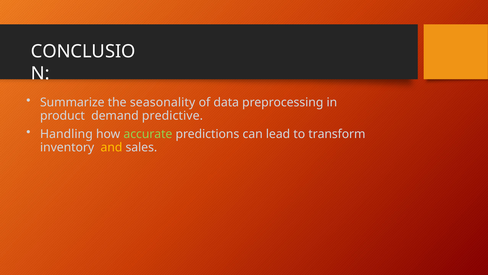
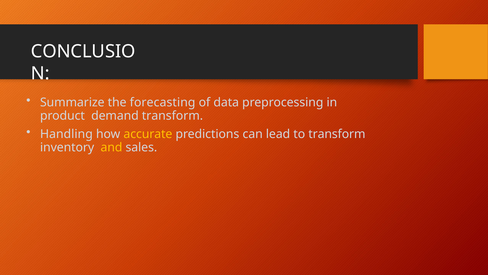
seasonality: seasonality -> forecasting (163, 102)
demand predictive: predictive -> transform (172, 116)
accurate colour: light green -> yellow (148, 134)
